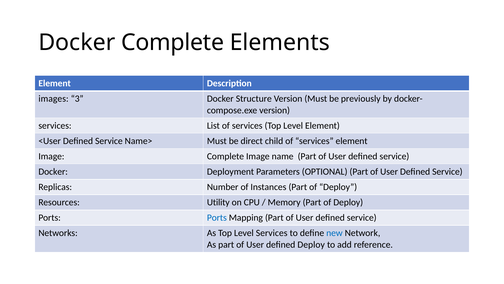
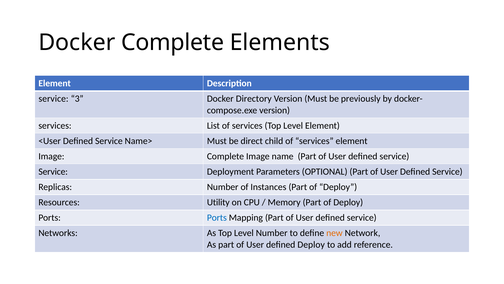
images: images -> service (54, 99)
Structure: Structure -> Directory (254, 99)
Docker: Docker -> Service (53, 171)
Level Services: Services -> Number (272, 233)
new colour: blue -> orange (334, 233)
